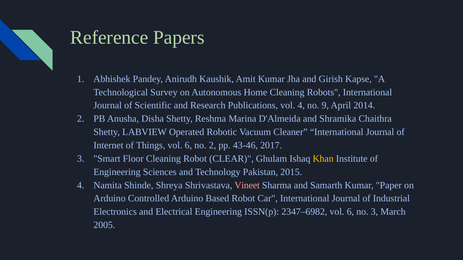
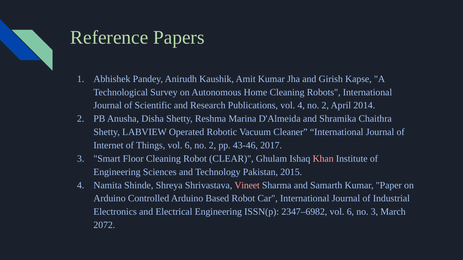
4 no 9: 9 -> 2 (325, 106)
Khan colour: yellow -> pink (323, 159)
2005: 2005 -> 2072 (104, 225)
